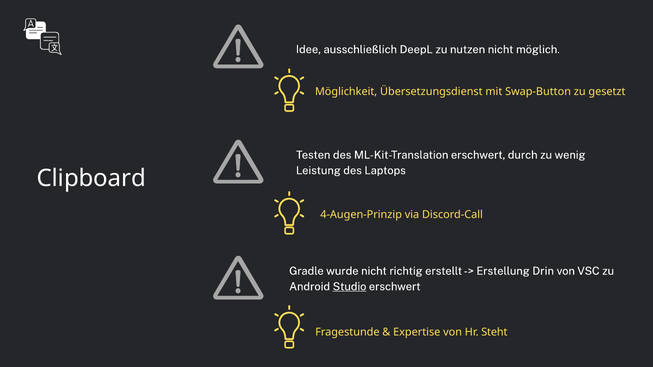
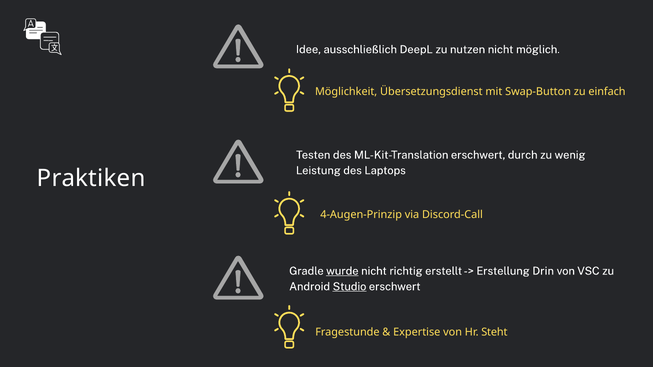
gesetzt: gesetzt -> einfach (607, 92)
Clipboard: Clipboard -> Praktiken (91, 178)
wurde underline: none -> present (342, 271)
